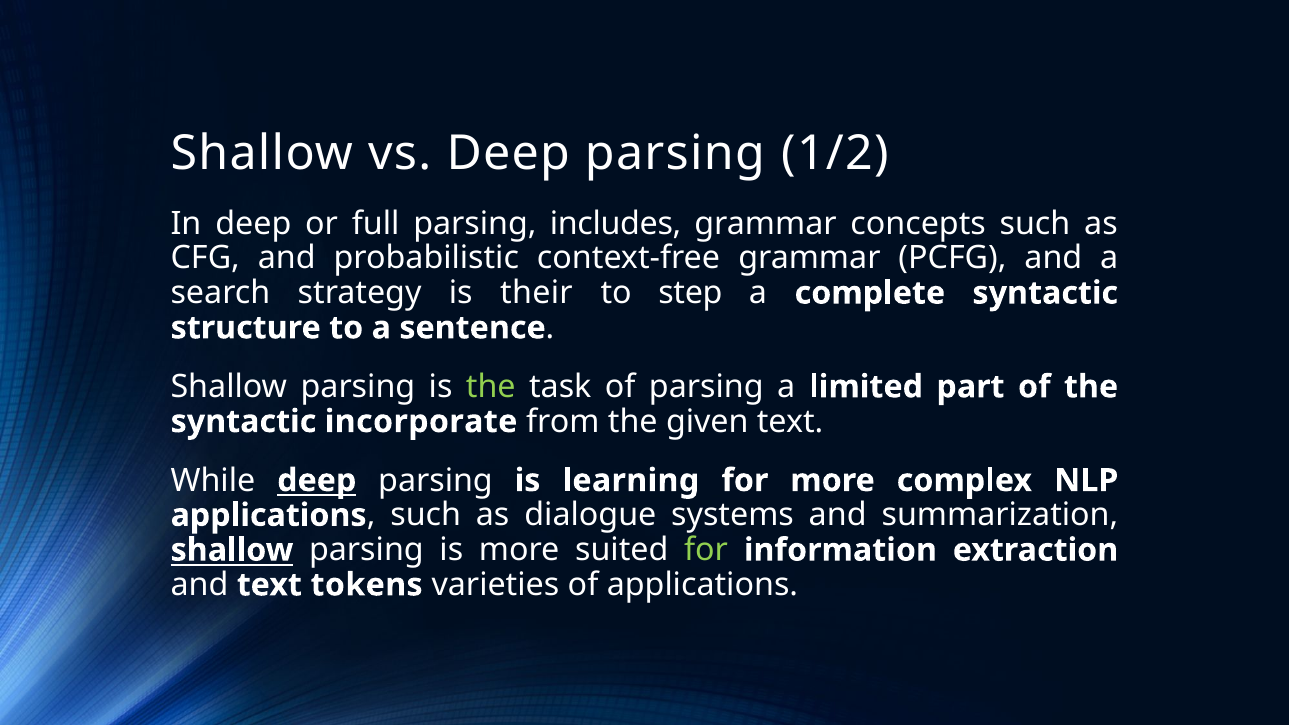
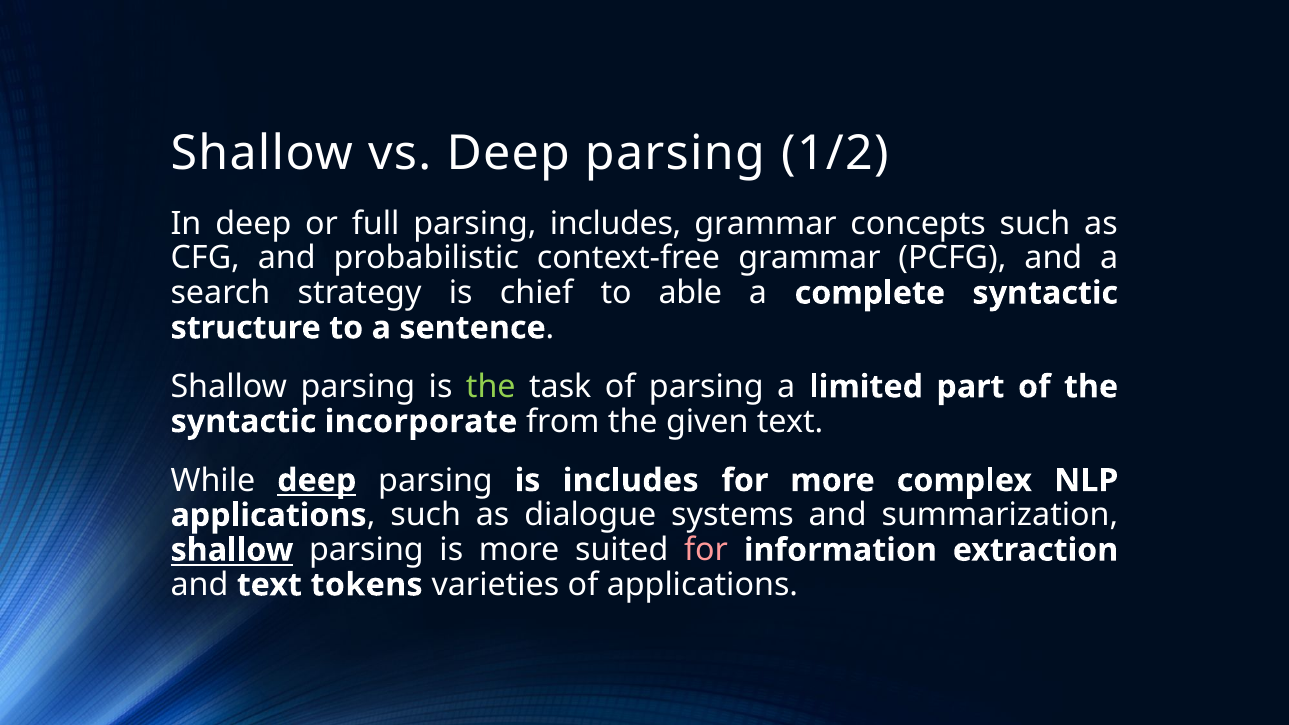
their: their -> chief (537, 293)
step: step -> able (690, 293)
is learning: learning -> includes (631, 481)
for colour: light green -> pink (706, 550)
